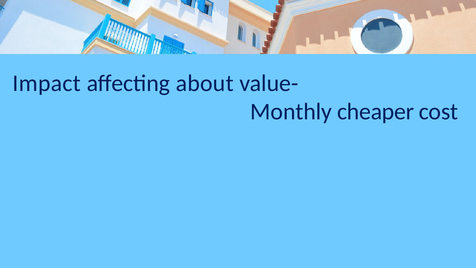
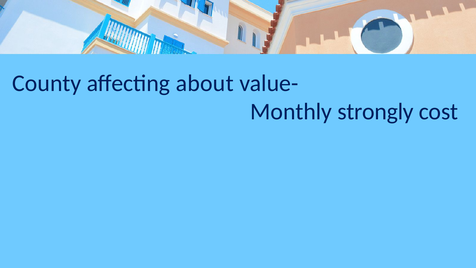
Impact: Impact -> County (47, 83)
cheaper: cheaper -> strongly (376, 112)
